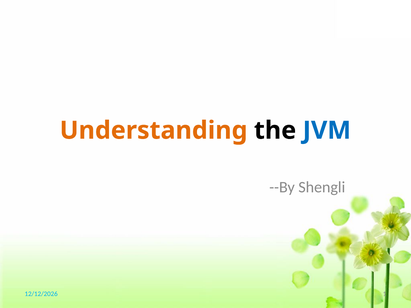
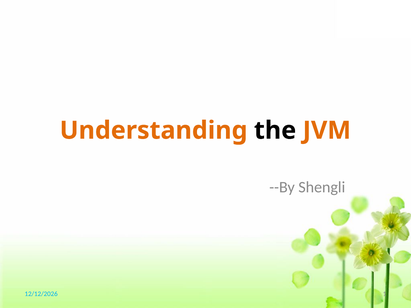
JVM colour: blue -> orange (327, 131)
